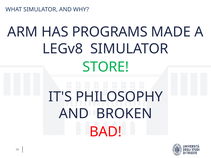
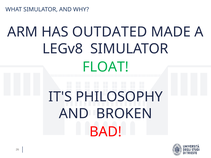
PROGRAMS: PROGRAMS -> OUTDATED (110, 32)
STORE: STORE -> FLOAT (106, 67)
